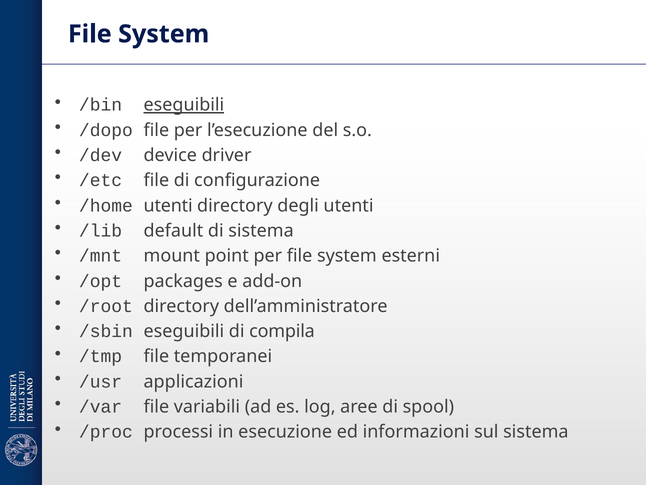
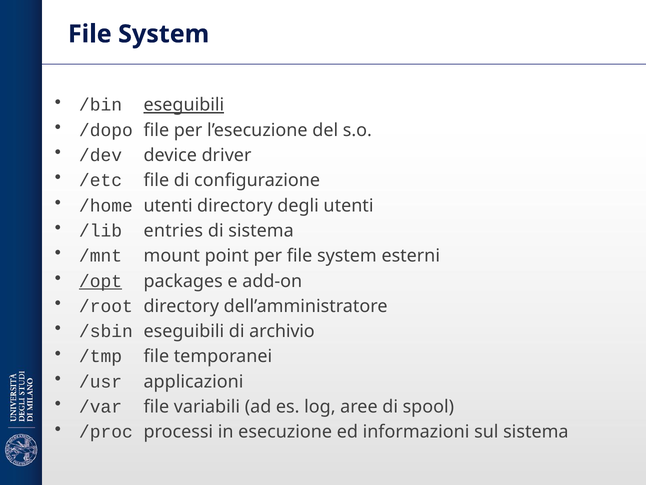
default: default -> entries (173, 231)
/opt underline: none -> present (101, 281)
compila: compila -> archivio (282, 331)
